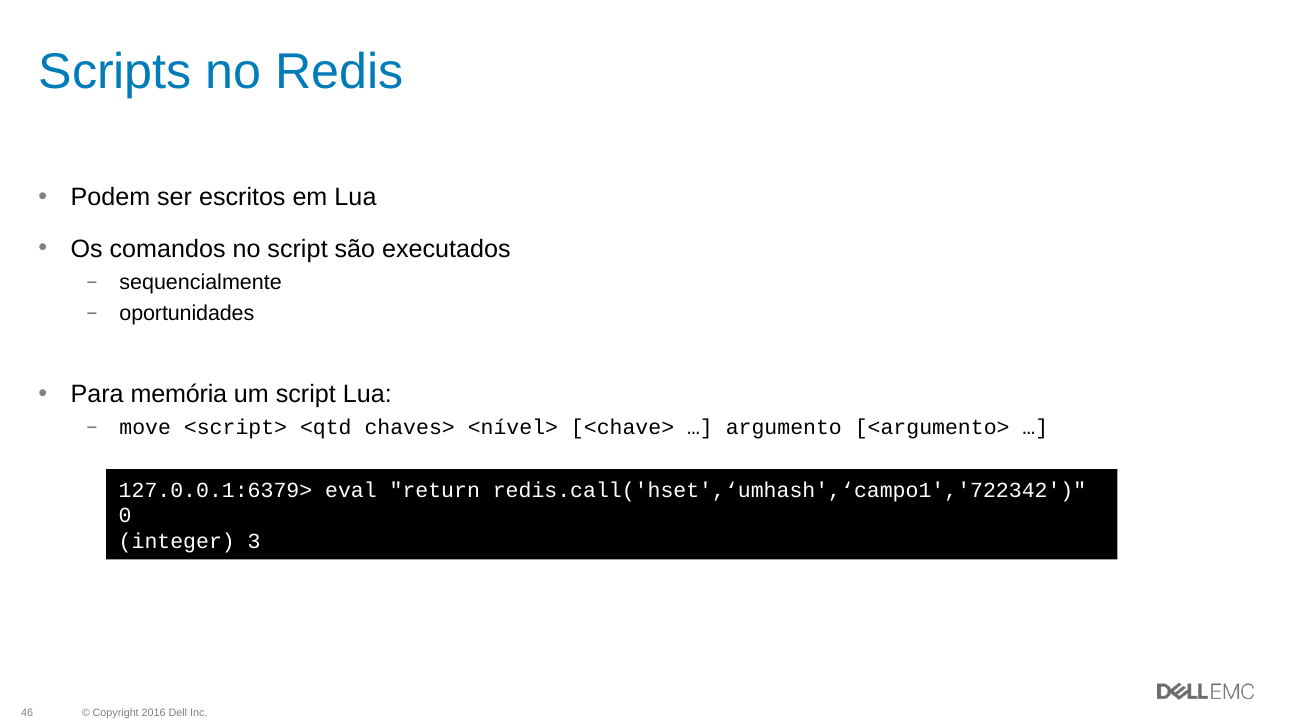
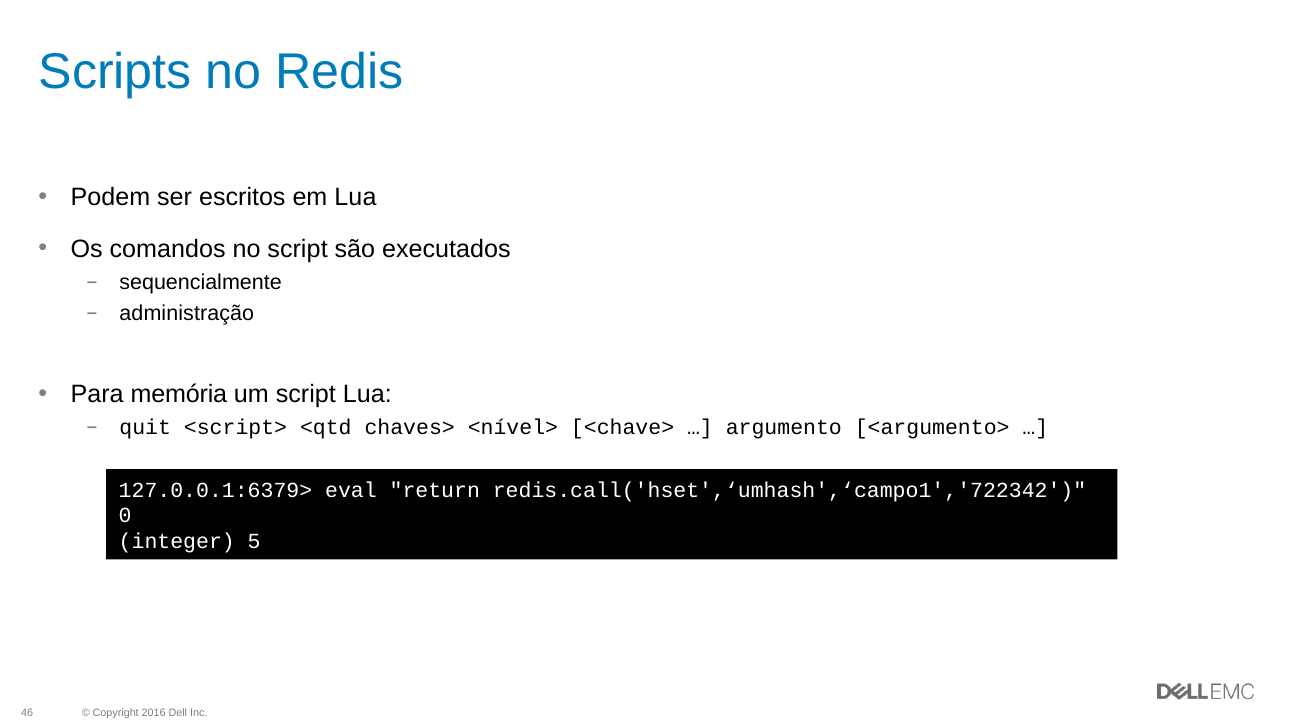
oportunidades: oportunidades -> administração (187, 313)
move: move -> quit (145, 427)
3: 3 -> 5 (254, 542)
